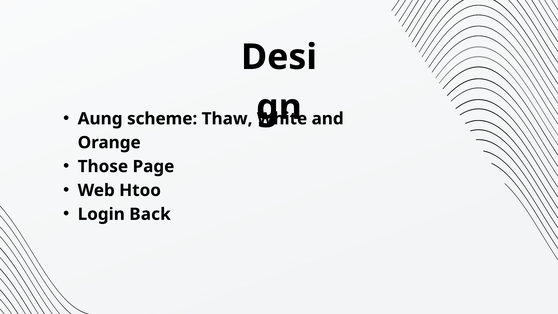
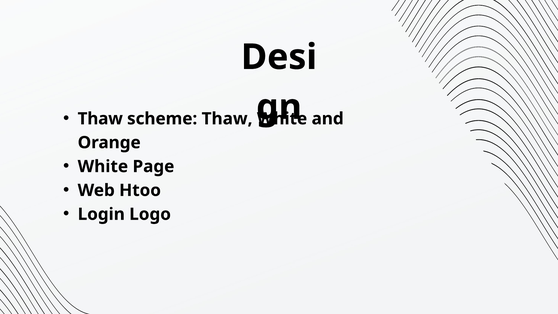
Aung: Aung -> Thaw (100, 119)
Those: Those -> White (103, 166)
Back: Back -> Logo (150, 214)
